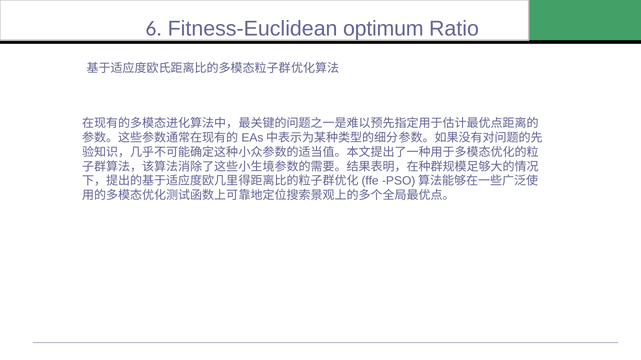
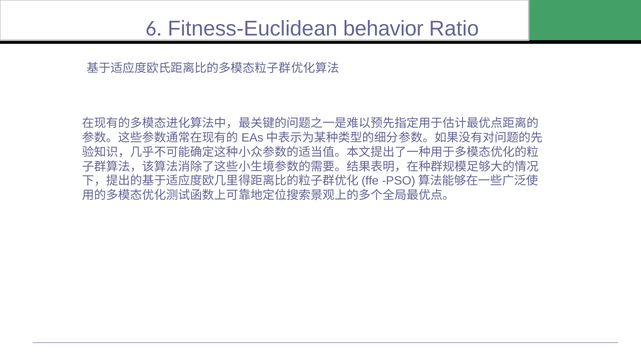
optimum: optimum -> behavior (383, 29)
